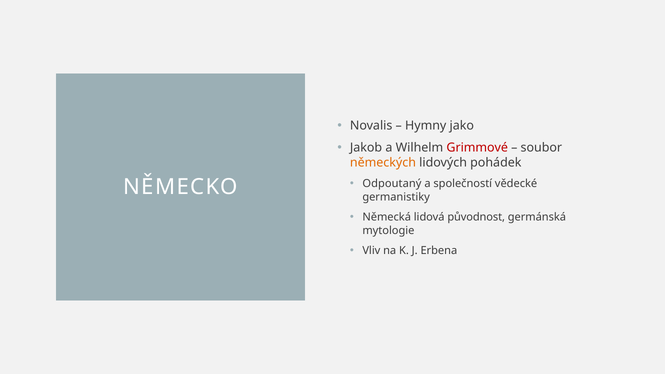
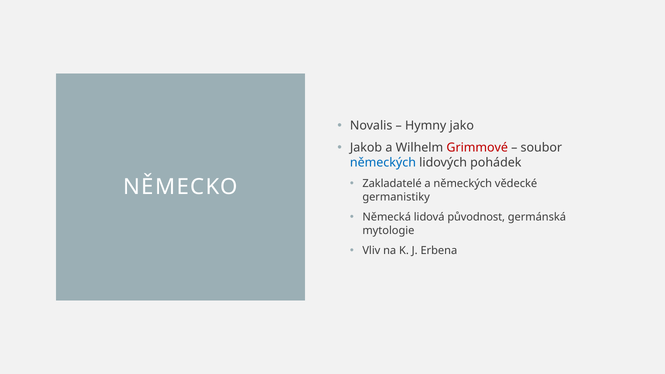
německých colour: orange -> blue (383, 163)
Odpoutaný: Odpoutaný -> Zakladatelé (392, 184)
a společností: společností -> německých (463, 184)
